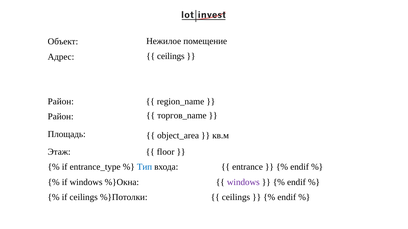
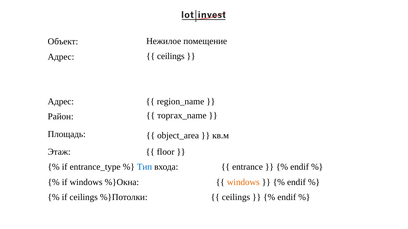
Район: Район -> Адрес (61, 102)
торгов_name: торгов_name -> торгах_name (182, 116)
windows colour: purple -> orange (243, 183)
